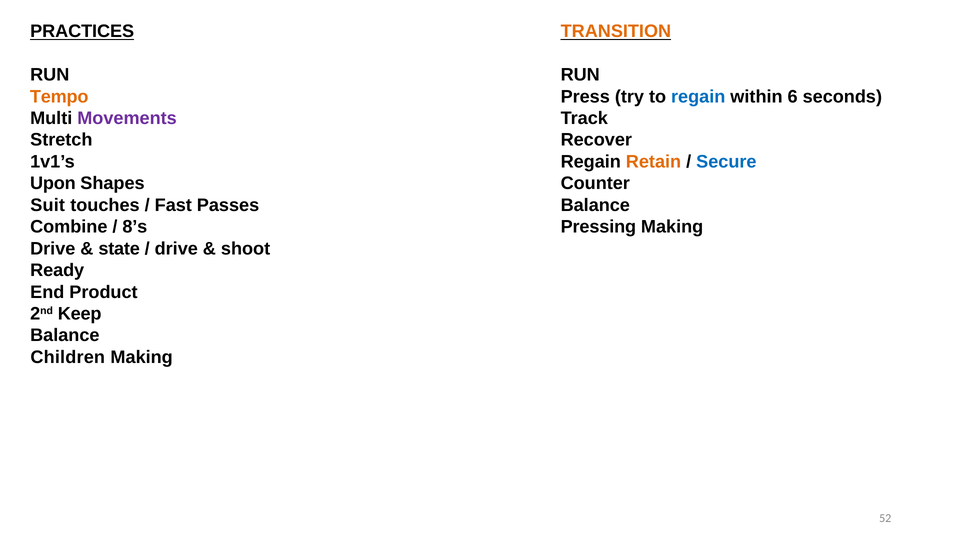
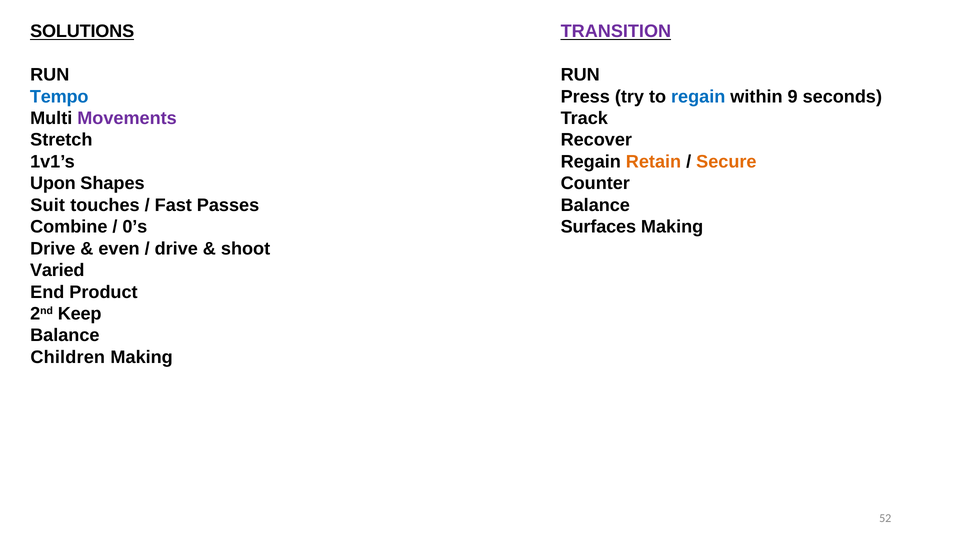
PRACTICES: PRACTICES -> SOLUTIONS (82, 31)
TRANSITION colour: orange -> purple (616, 31)
Tempo colour: orange -> blue (59, 97)
6: 6 -> 9 (793, 97)
Secure colour: blue -> orange (726, 162)
8’s: 8’s -> 0’s (135, 227)
Pressing: Pressing -> Surfaces (598, 227)
state: state -> even (119, 249)
Ready: Ready -> Varied (57, 270)
